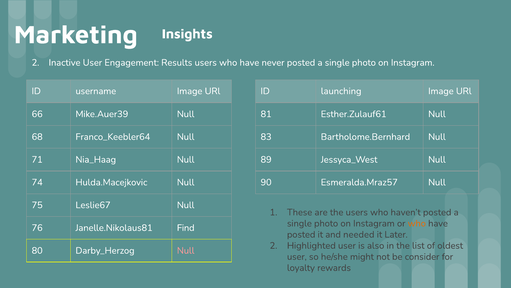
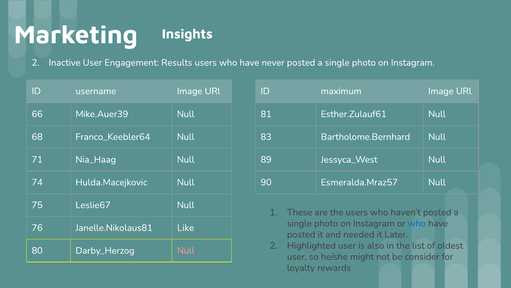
launching: launching -> maximum (341, 91)
who colour: orange -> blue (417, 223)
Find: Find -> Like (186, 227)
